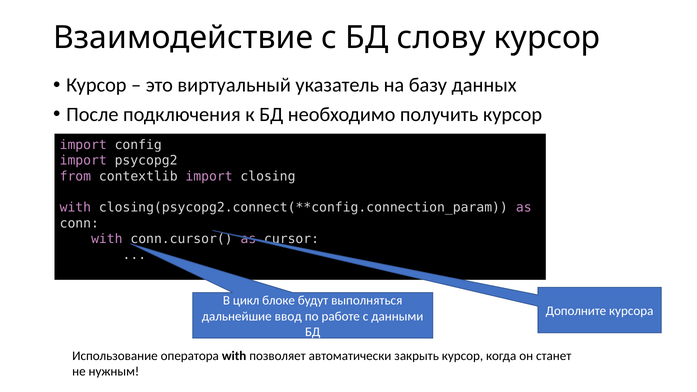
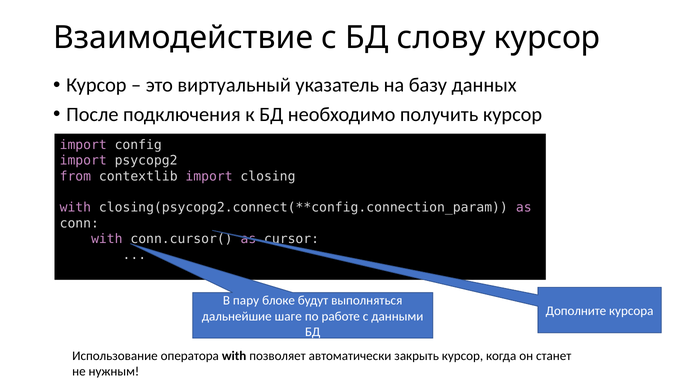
цикл: цикл -> пару (246, 301)
ввод: ввод -> шаге (288, 316)
